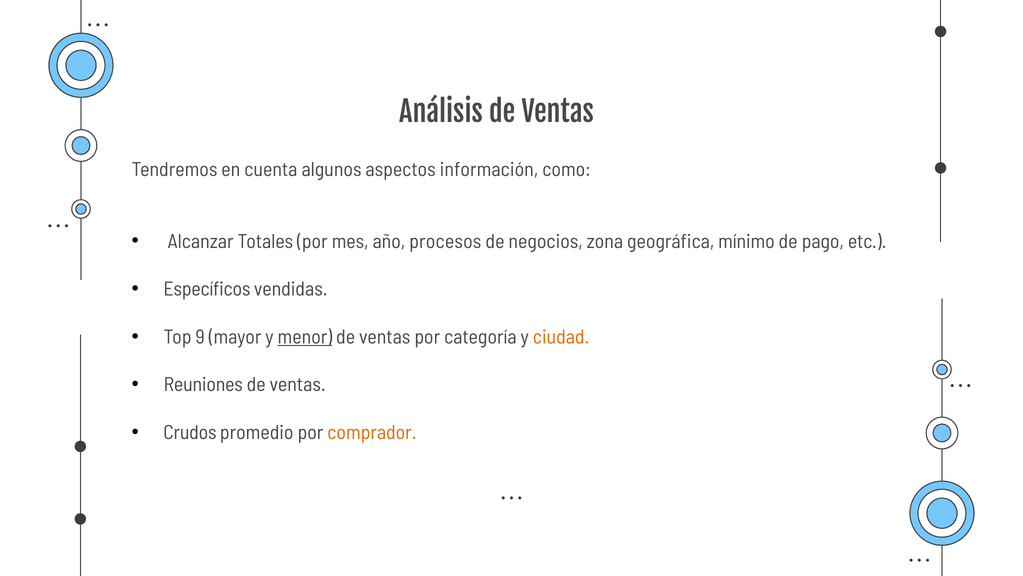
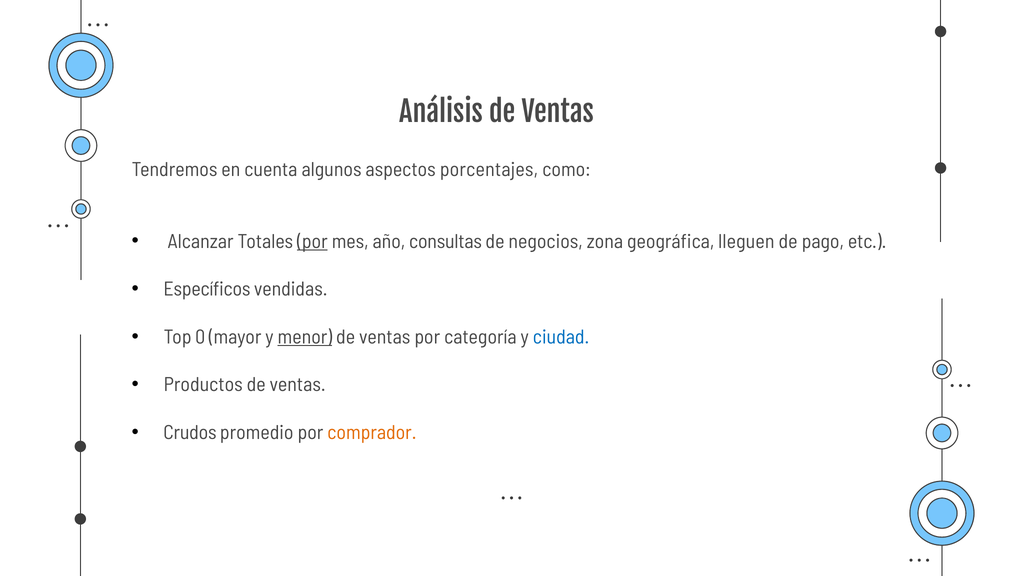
información: información -> porcentajes (489, 170)
por underline: none -> present (312, 241)
procesos: procesos -> consultas (445, 241)
mínimo: mínimo -> lleguen (746, 241)
9: 9 -> 0 (200, 337)
ciudad colour: orange -> blue (561, 337)
Reuniones: Reuniones -> Productos (203, 385)
